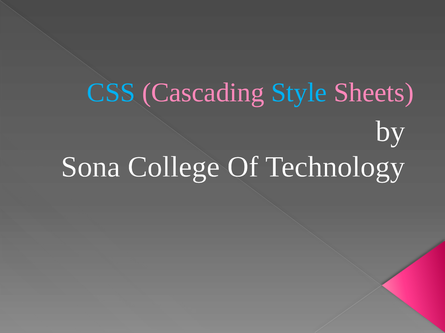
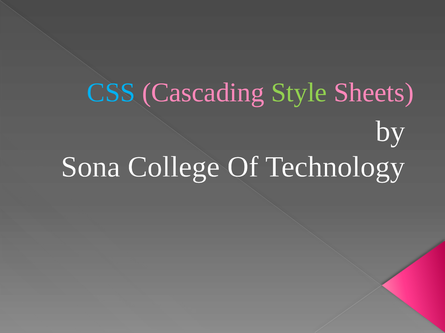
Style colour: light blue -> light green (299, 93)
